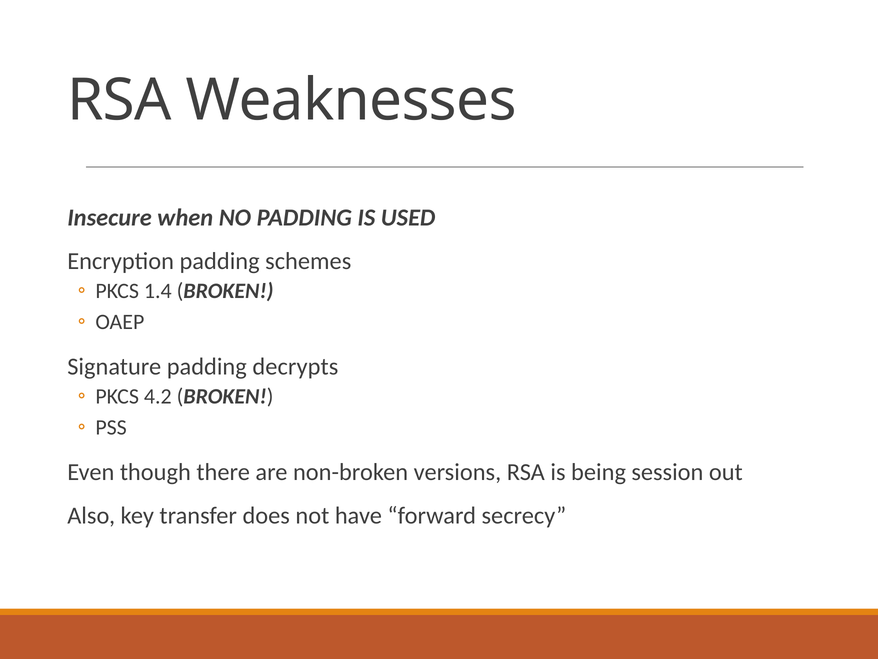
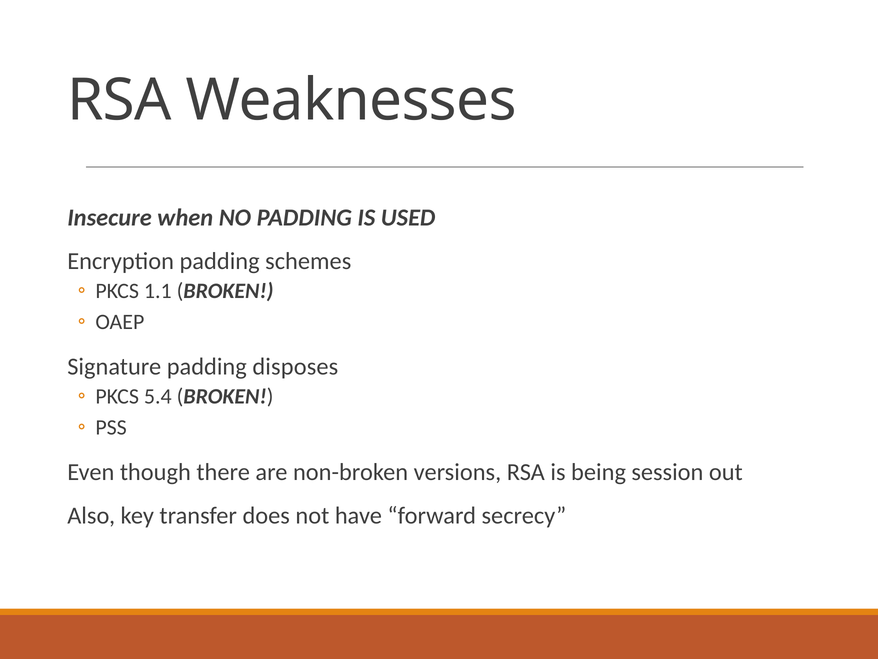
1.4: 1.4 -> 1.1 (158, 291)
decrypts: decrypts -> disposes (295, 366)
4.2: 4.2 -> 5.4 (158, 396)
